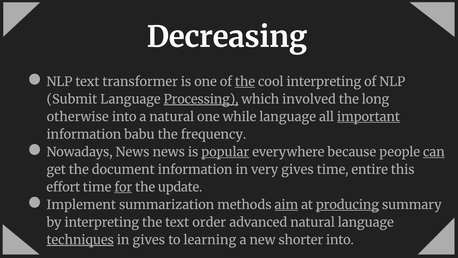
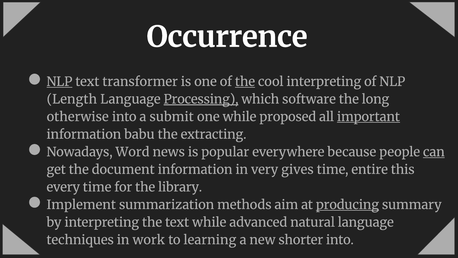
Decreasing: Decreasing -> Occurrence (227, 37)
NLP underline: none -> present (59, 82)
Submit: Submit -> Length (72, 99)
involved: involved -> software (309, 99)
a natural: natural -> submit (172, 117)
while language: language -> proposed (288, 117)
frequency: frequency -> extracting (214, 134)
Nowadays News: News -> Word (133, 152)
popular underline: present -> none (225, 152)
effort: effort -> every (63, 187)
for underline: present -> none (123, 187)
update: update -> library (180, 187)
aim underline: present -> none (286, 205)
text order: order -> while (209, 222)
techniques underline: present -> none (80, 240)
in gives: gives -> work (149, 240)
